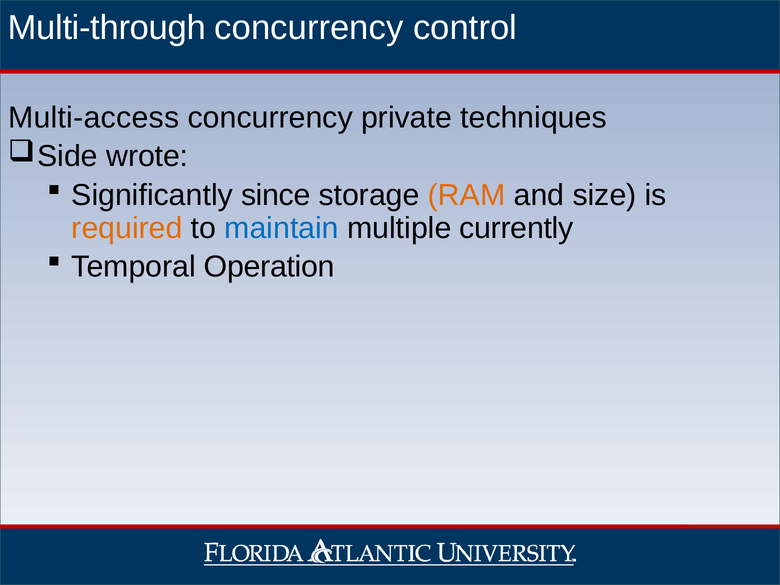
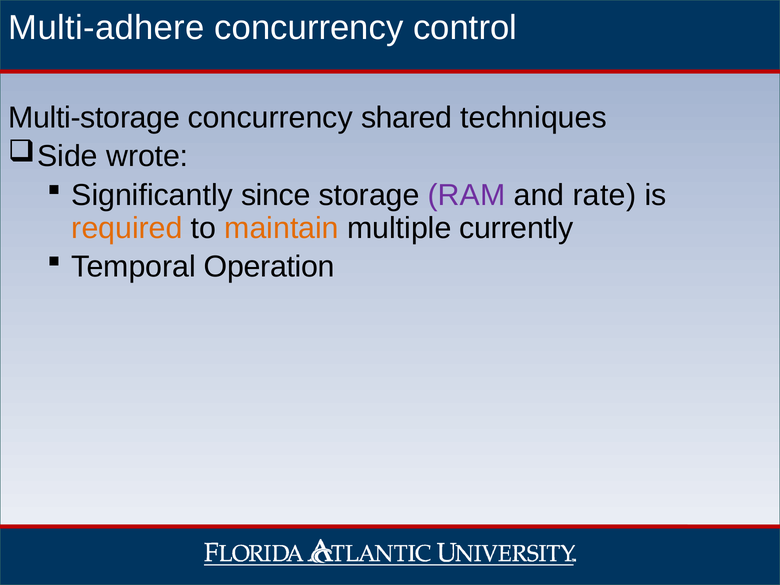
Multi-through: Multi-through -> Multi-adhere (106, 28)
Multi-access: Multi-access -> Multi-storage (94, 118)
private: private -> shared (407, 118)
RAM colour: orange -> purple (467, 195)
size: size -> rate (604, 195)
maintain colour: blue -> orange (282, 228)
